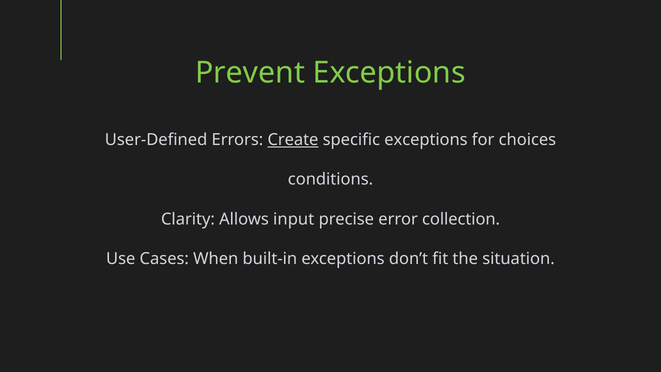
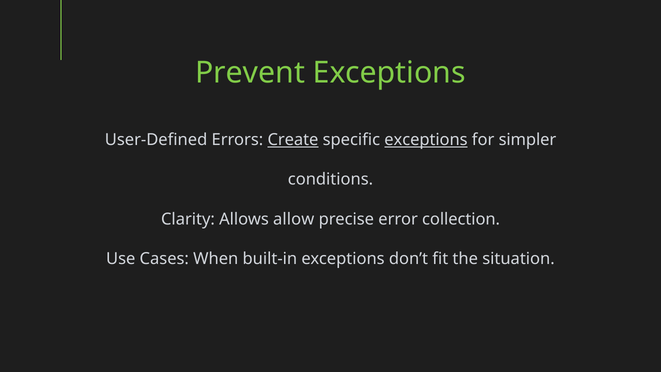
exceptions underline: none -> present (426, 140)
choices: choices -> simpler (527, 140)
input: input -> allow (294, 219)
